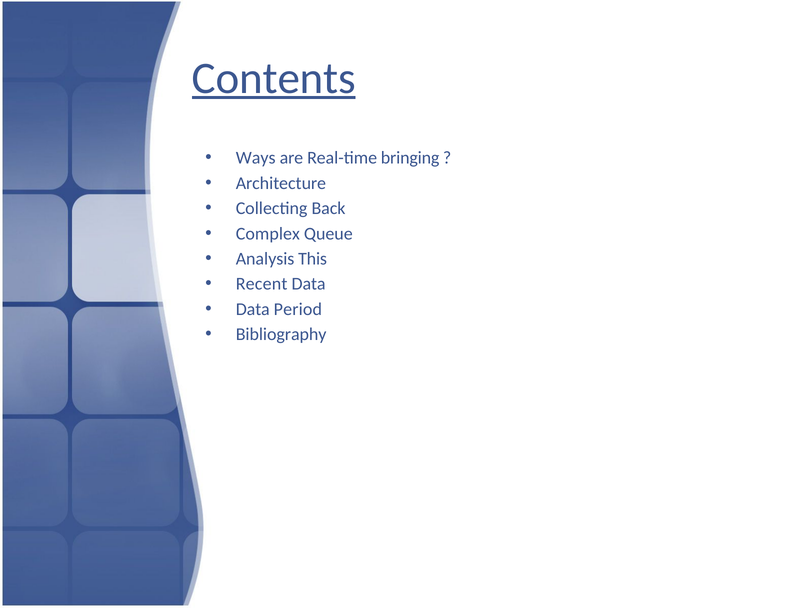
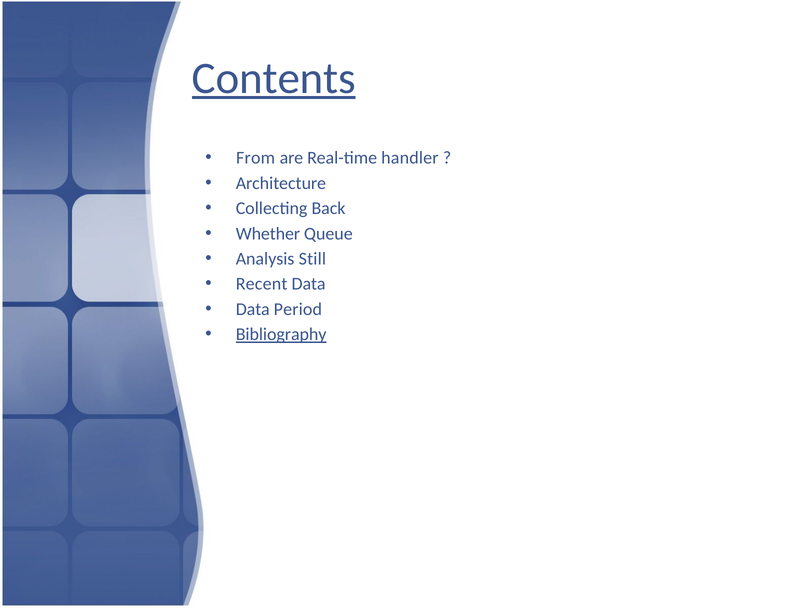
Ways: Ways -> From (256, 158)
bringing: bringing -> handler (410, 158)
Complex: Complex -> Whether (268, 234)
This: This -> Still (312, 259)
Bibliography underline: none -> present (281, 335)
